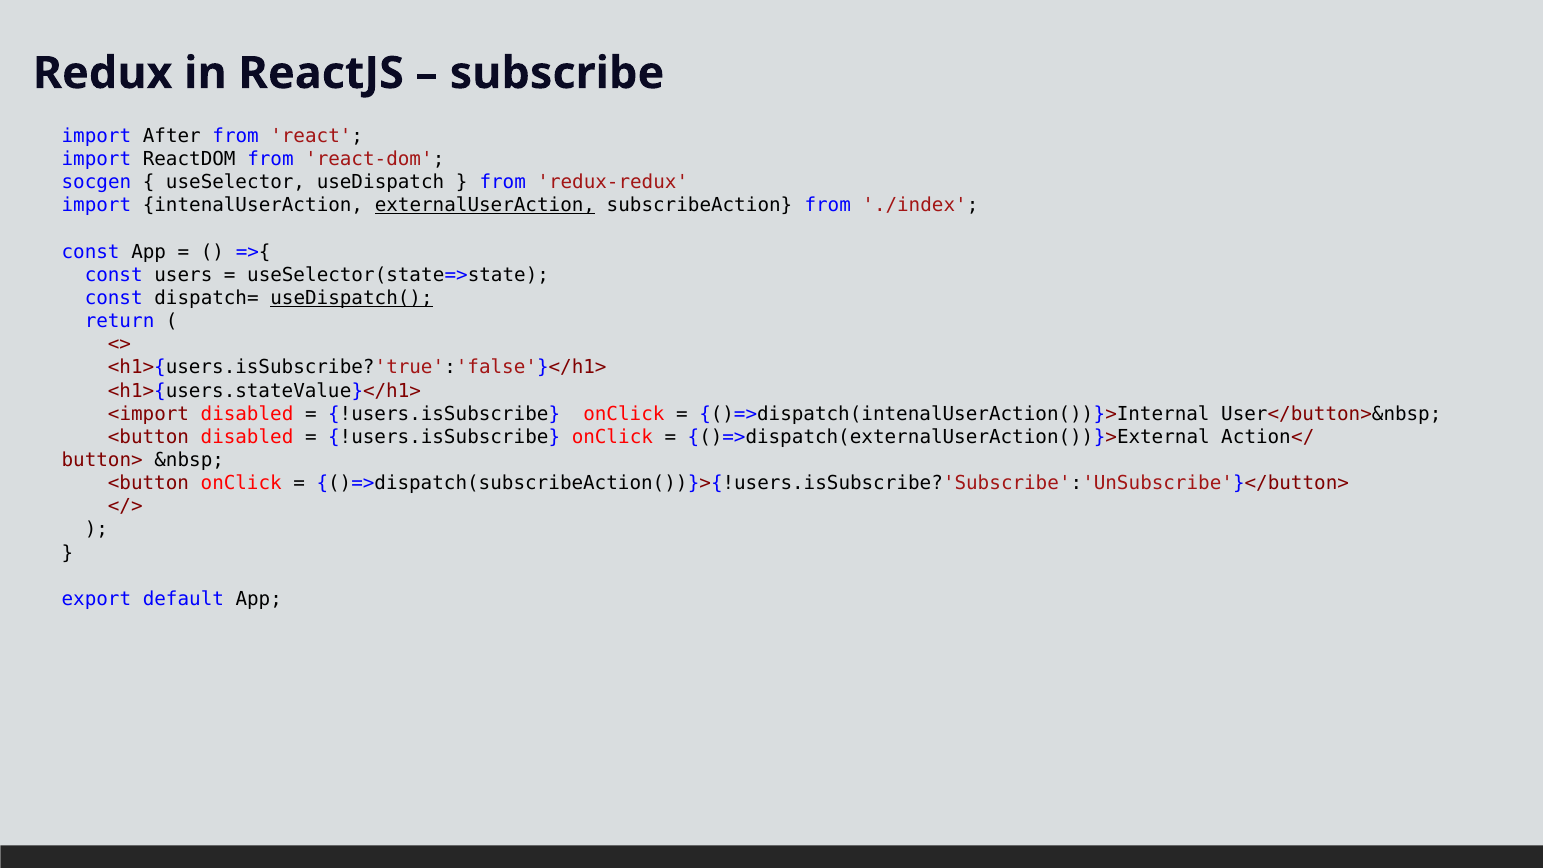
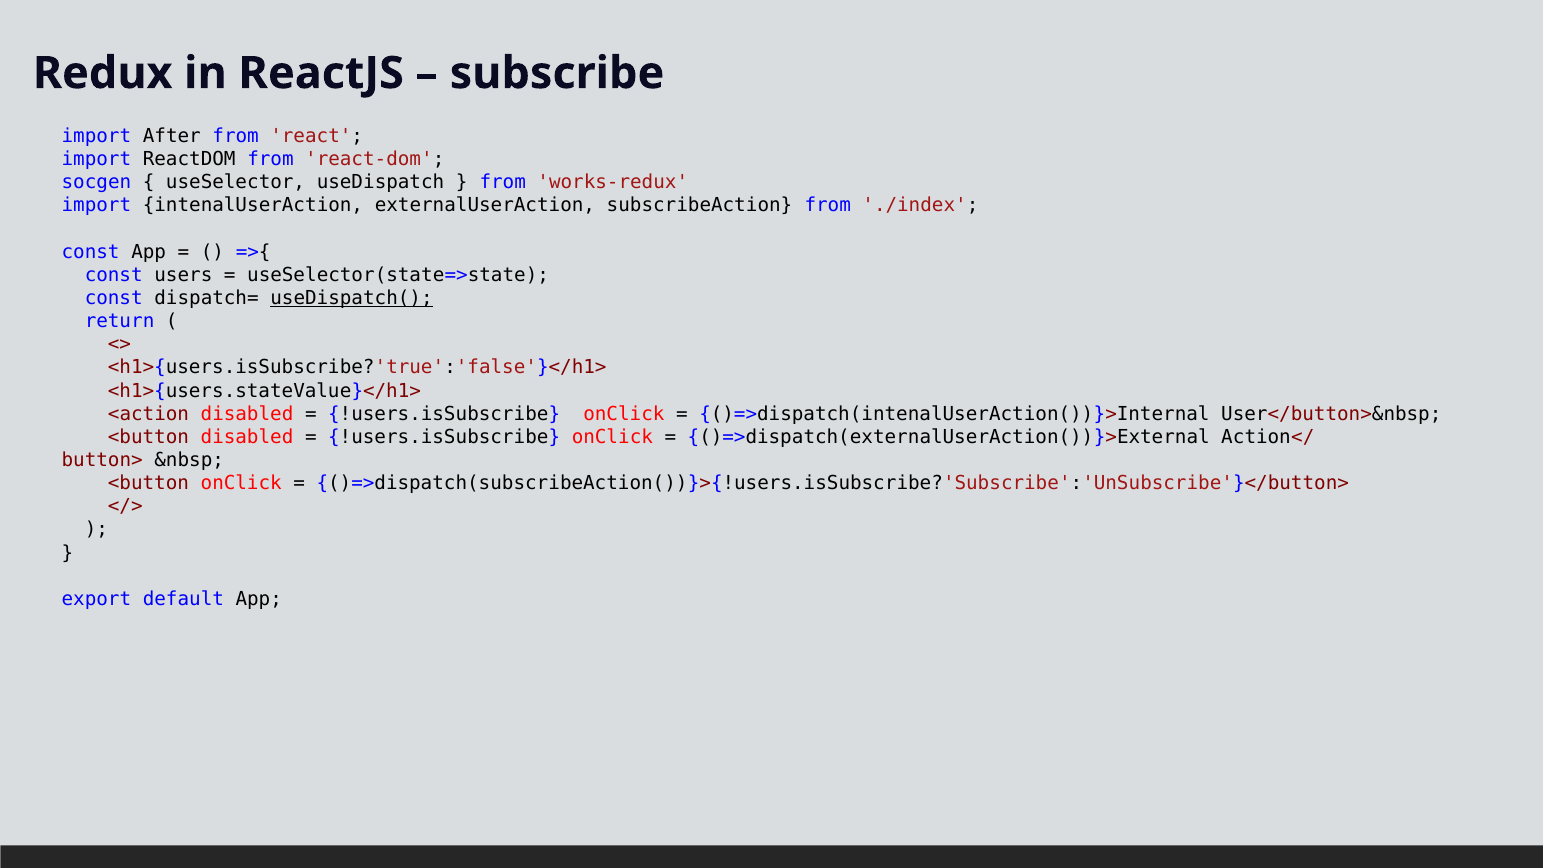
redux-redux: redux-redux -> works-redux (613, 182)
externalUserAction underline: present -> none (485, 205)
<import: <import -> <action (149, 414)
